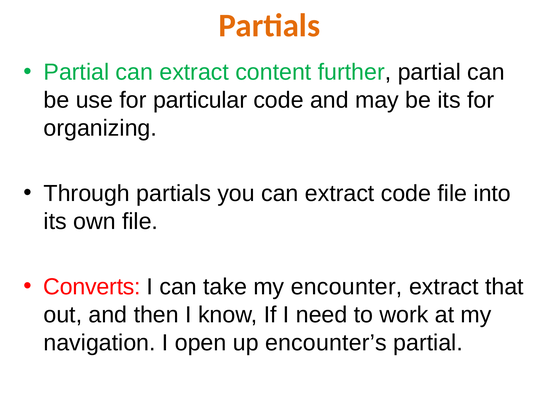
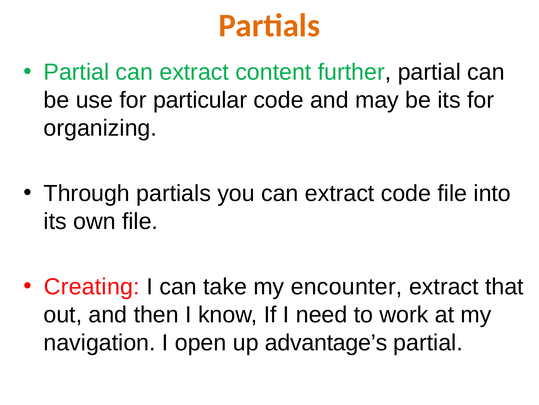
Converts: Converts -> Creating (92, 286)
encounter’s: encounter’s -> advantage’s (326, 342)
